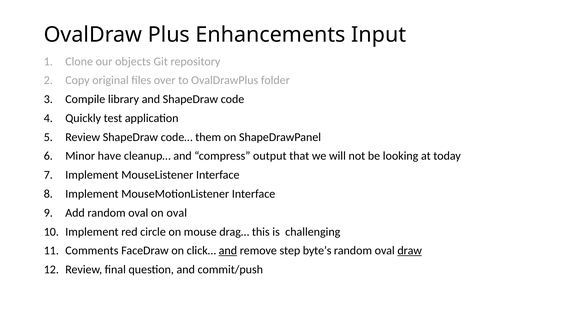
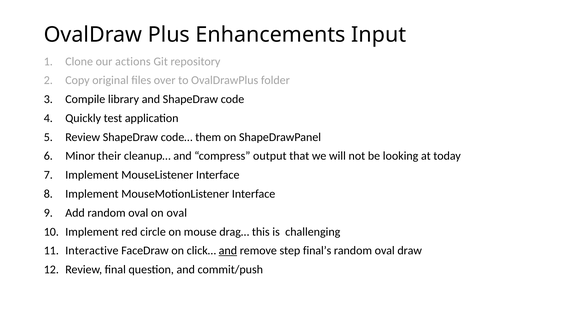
objects: objects -> actions (133, 61)
have: have -> their (109, 156)
Comments: Comments -> Interactive (92, 251)
byte’s: byte’s -> final’s (317, 251)
draw underline: present -> none (410, 251)
